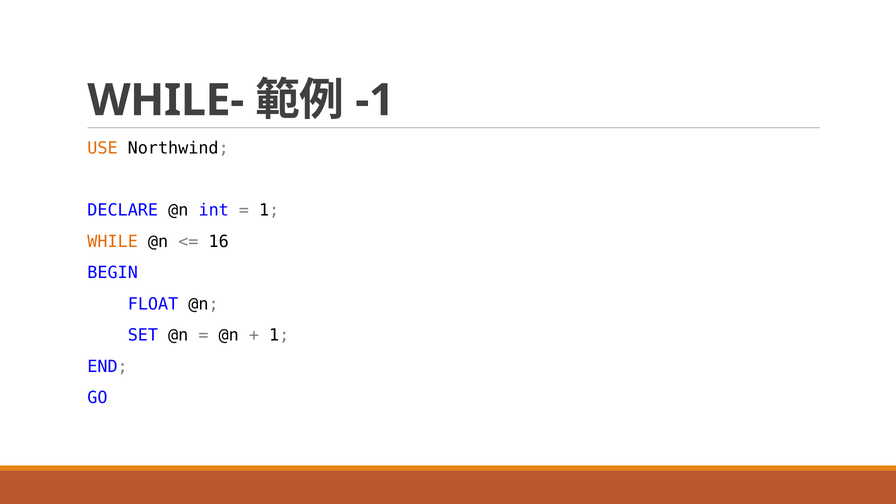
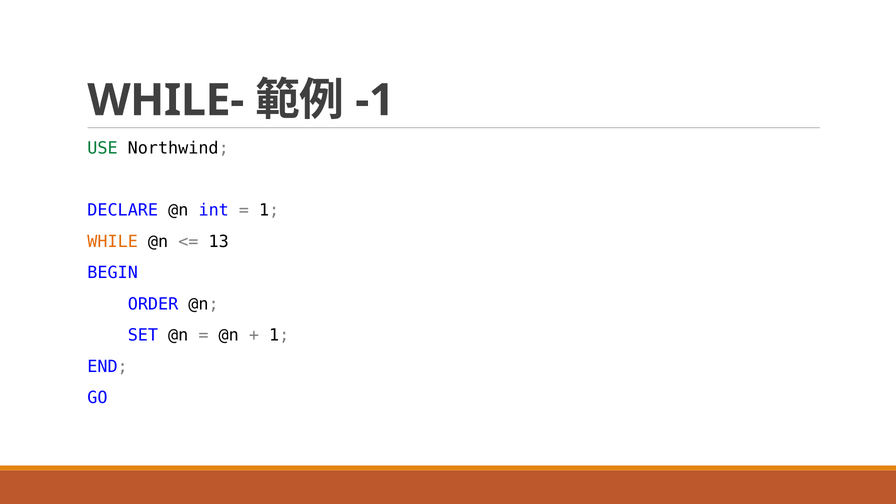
USE colour: orange -> green (103, 148)
16: 16 -> 13 (219, 242)
FLOAT: FLOAT -> ORDER (153, 304)
